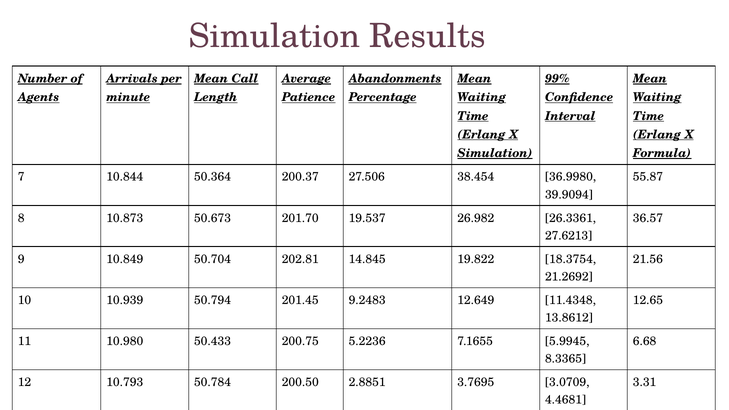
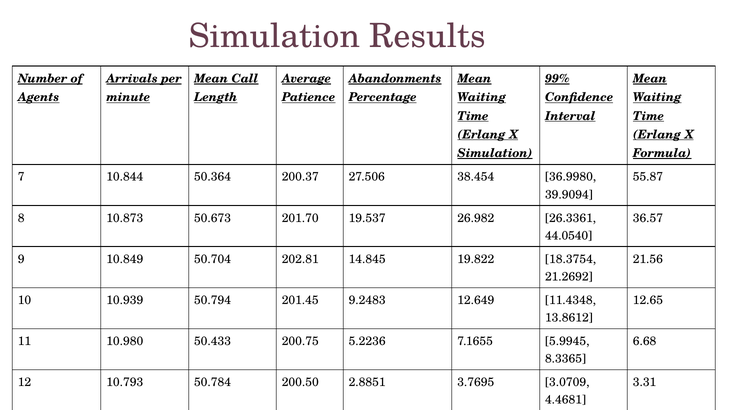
27.6213: 27.6213 -> 44.0540 (569, 236)
